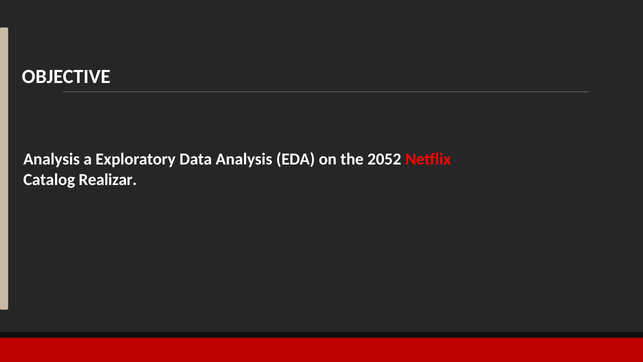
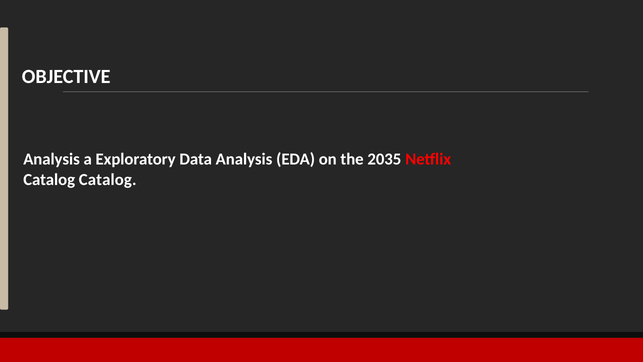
2052: 2052 -> 2035 (384, 159)
Catalog Realizar: Realizar -> Catalog (108, 179)
